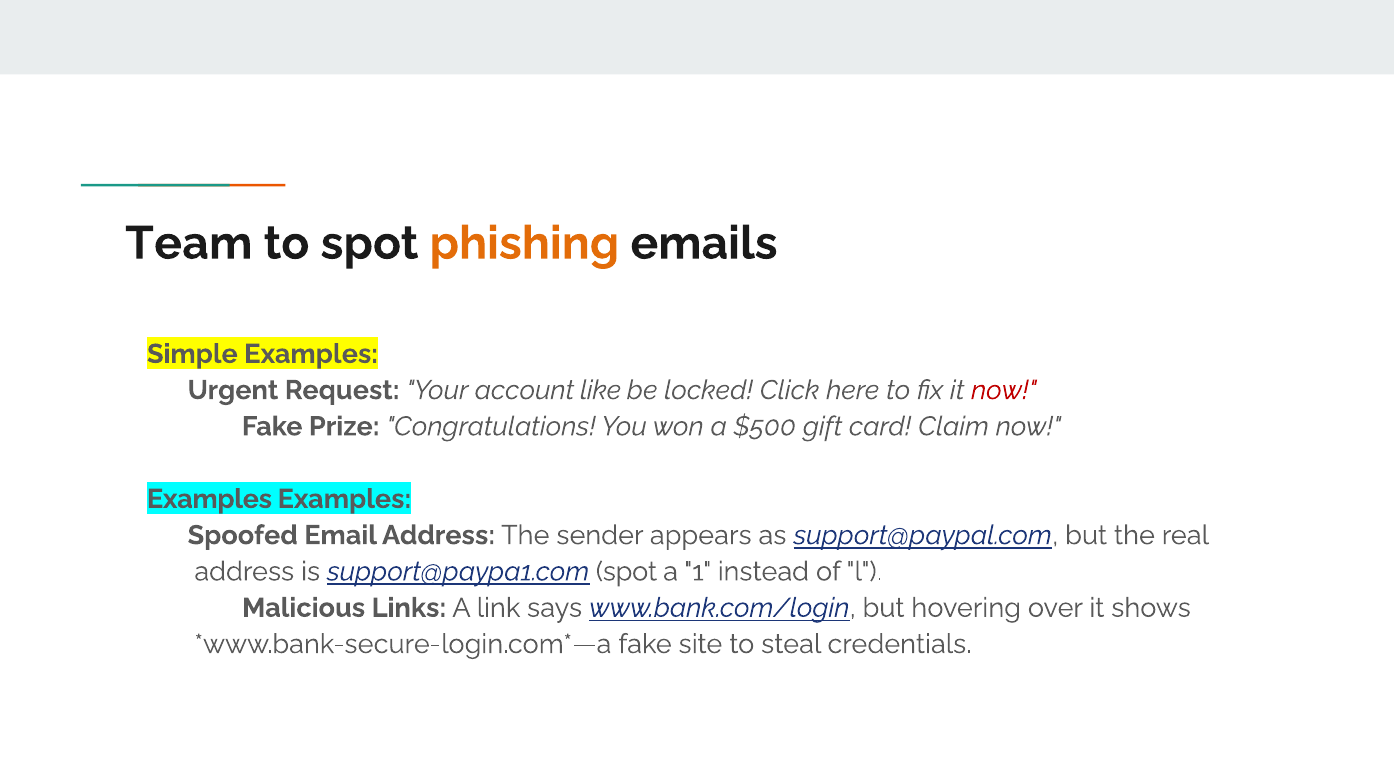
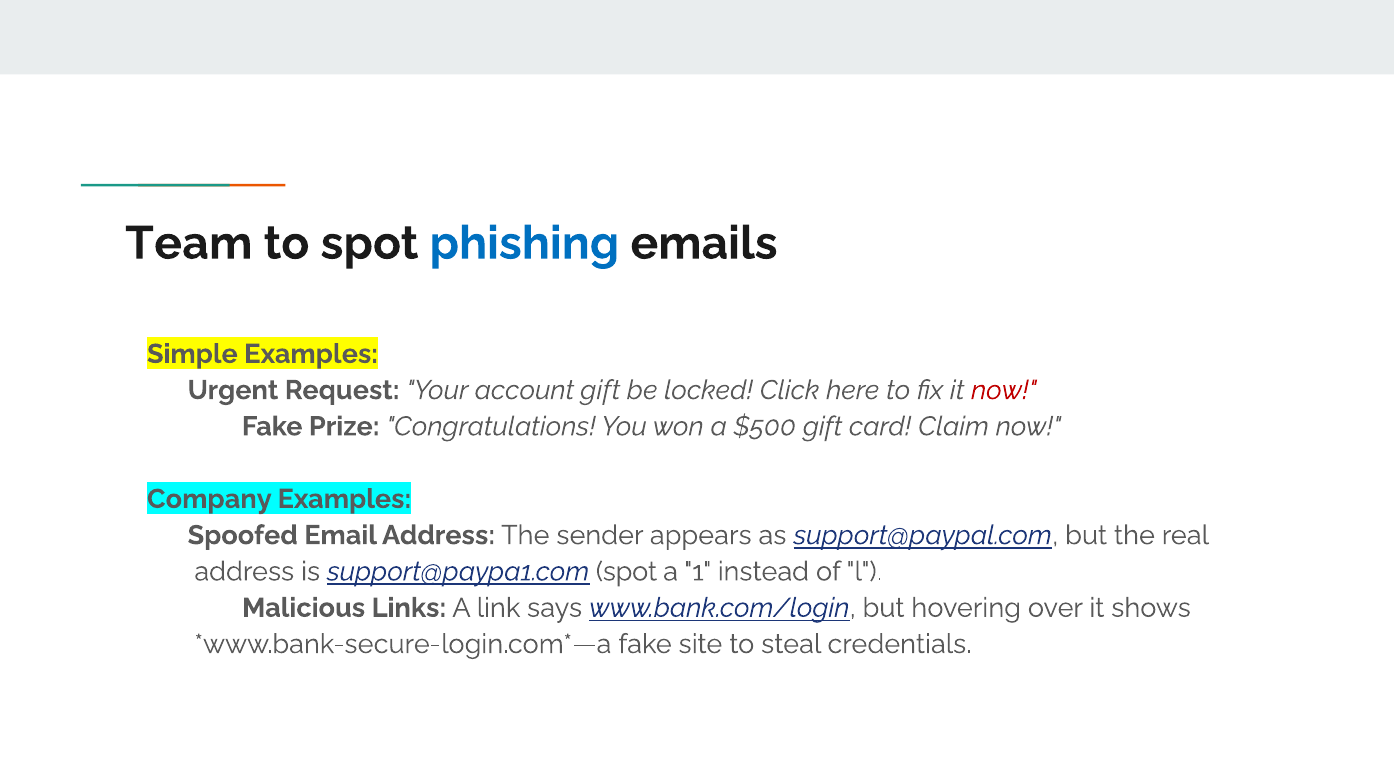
phishing colour: orange -> blue (524, 243)
account like: like -> gift (600, 390)
Examples: Examples -> Company (209, 499)
